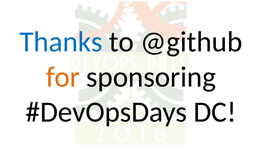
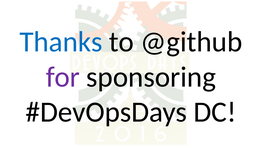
for colour: orange -> purple (63, 77)
